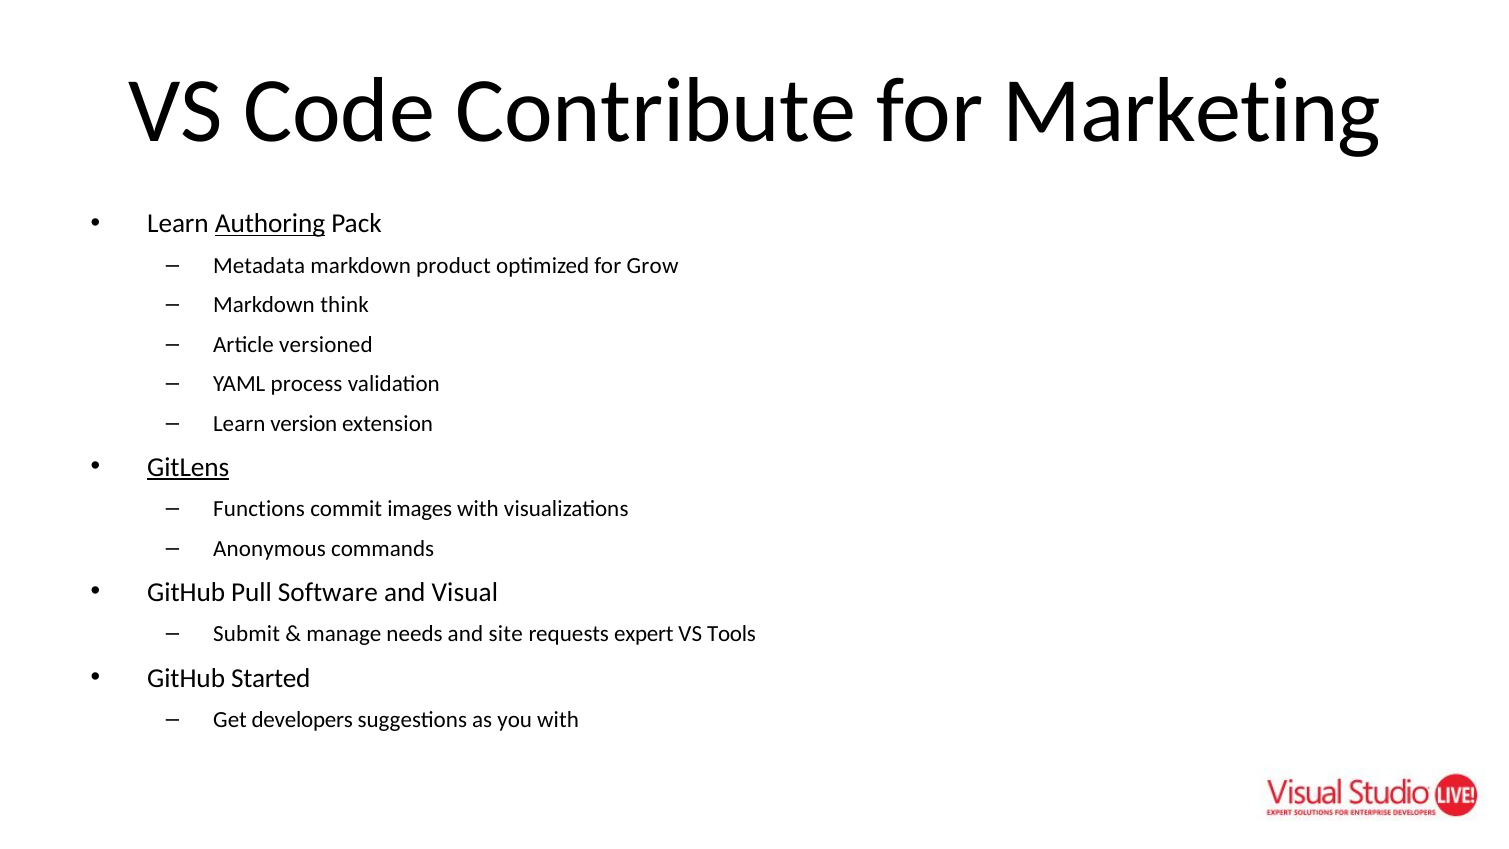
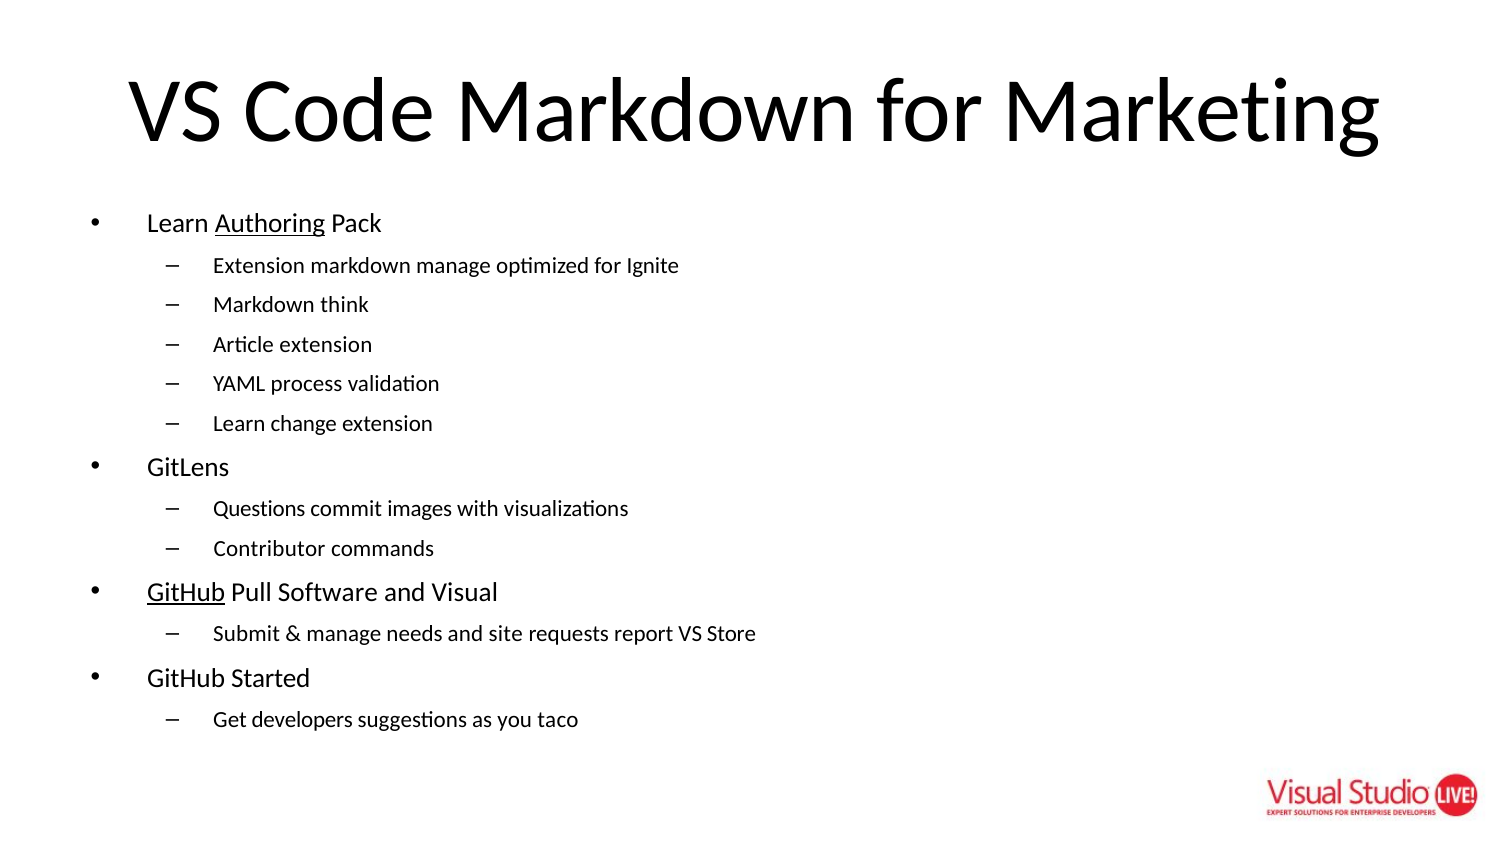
Code Contribute: Contribute -> Markdown (656, 111)
Metadata: Metadata -> Extension (259, 266)
markdown product: product -> manage (454, 266)
Grow: Grow -> Ignite (653, 266)
Article versioned: versioned -> extension (326, 344)
version: version -> change (304, 423)
GitLens underline: present -> none (188, 467)
Functions: Functions -> Questions (259, 509)
Anonymous: Anonymous -> Contributor (269, 548)
GitHub underline: none -> present (186, 592)
expert: expert -> report (644, 634)
Tools: Tools -> Store (731, 634)
you with: with -> taco (558, 720)
